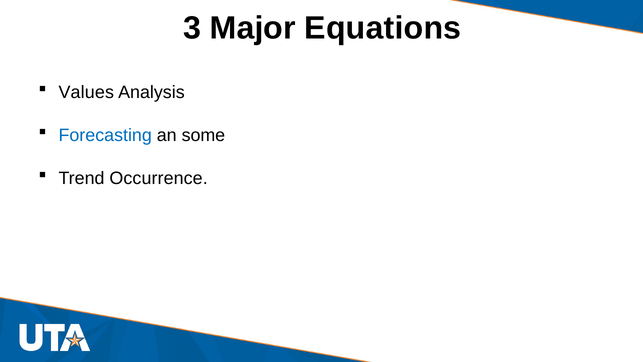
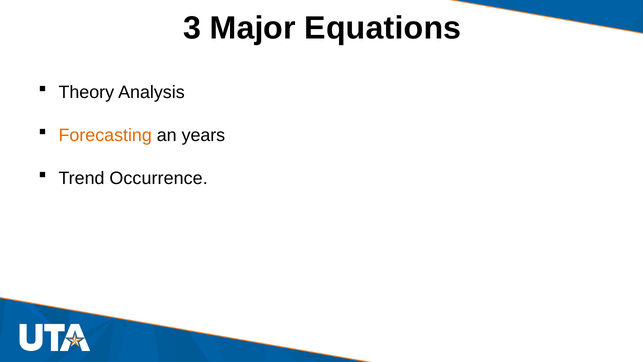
Values: Values -> Theory (86, 92)
Forecasting colour: blue -> orange (105, 135)
some: some -> years (203, 135)
